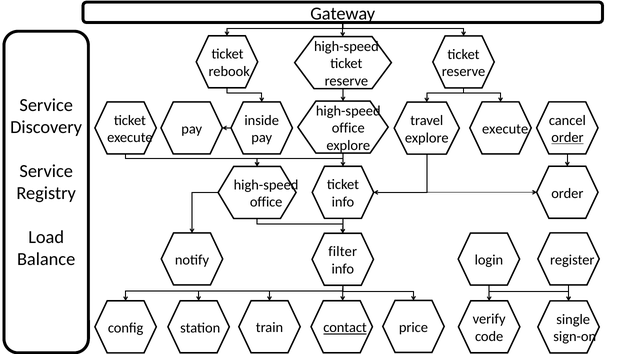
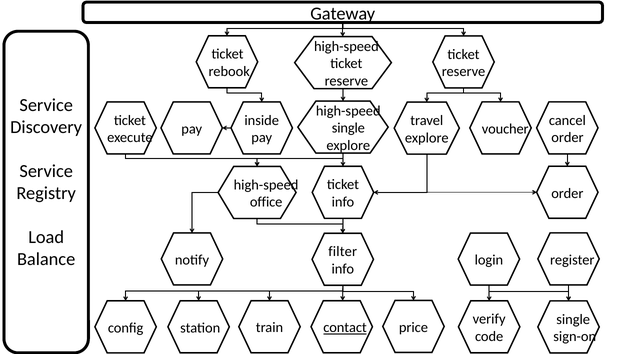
office: office -> single (348, 128)
execute: execute -> voucher (505, 129)
order underline: present -> none (567, 138)
